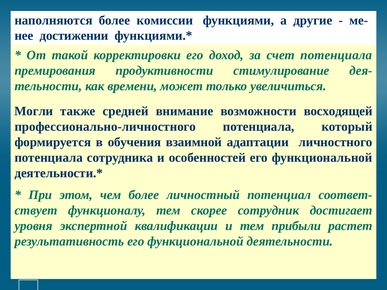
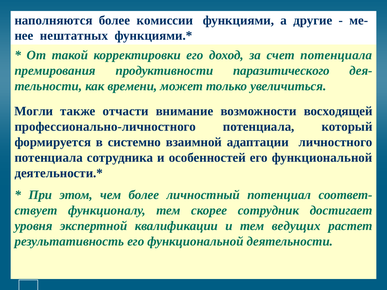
достижении: достижении -> нештатных (74, 36)
стимулирование: стимулирование -> паразитического (281, 71)
средней: средней -> отчасти (126, 111)
обучения: обучения -> системно (134, 142)
прибыли: прибыли -> ведущих (296, 226)
